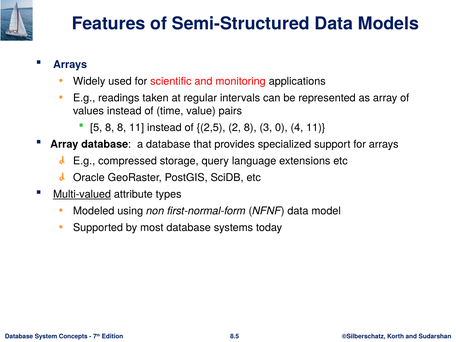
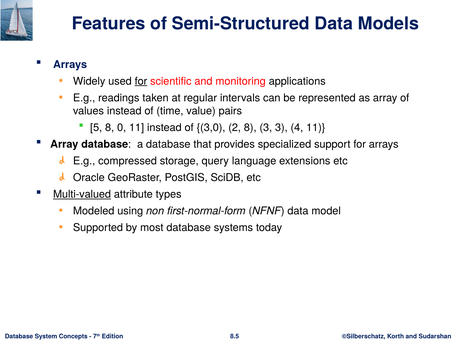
for underline: none -> present (141, 81)
8 8: 8 -> 0 (122, 127)
2,5: 2,5 -> 3,0 (211, 127)
3 0: 0 -> 3 (281, 127)
